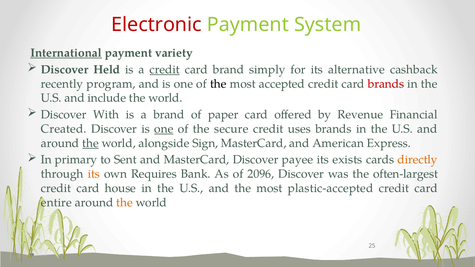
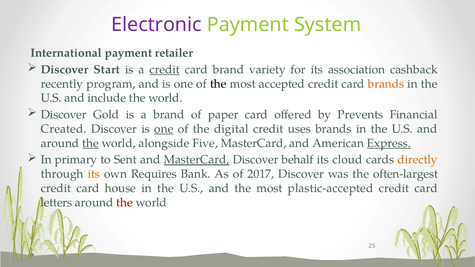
Electronic colour: red -> purple (156, 25)
International underline: present -> none (66, 53)
variety: variety -> retailer (174, 53)
Held: Held -> Start (107, 70)
simply: simply -> variety (267, 70)
alternative: alternative -> association (357, 70)
brands colour: red -> orange (386, 84)
With: With -> Gold (106, 115)
Revenue: Revenue -> Prevents (360, 115)
secure: secure -> digital (231, 129)
Sign: Sign -> Five (205, 143)
Express underline: none -> present (389, 143)
MasterCard underline: none -> present (197, 160)
payee: payee -> behalf (298, 160)
exists: exists -> cloud (347, 160)
2096: 2096 -> 2017 (261, 174)
entire: entire -> letters (56, 203)
the colour: orange -> red (125, 203)
